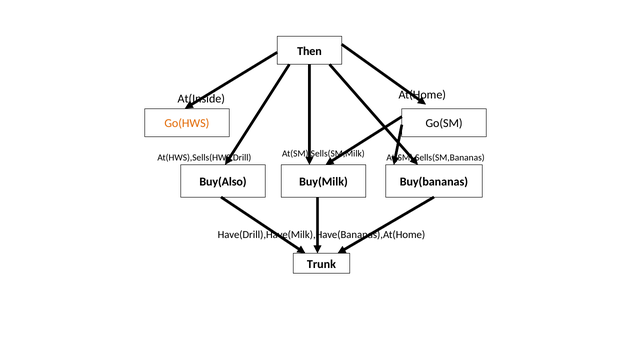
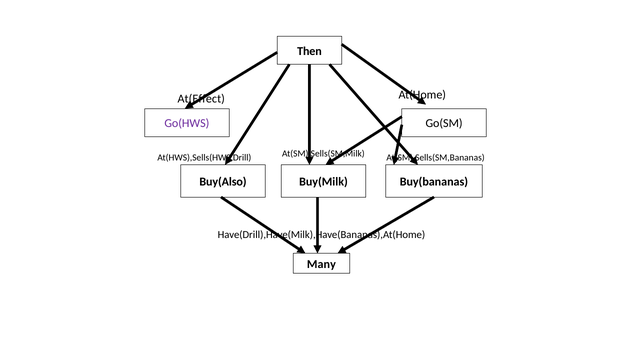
At(Inside: At(Inside -> At(Effect (201, 99)
Go(HWS colour: orange -> purple (187, 123)
Trunk: Trunk -> Many (321, 264)
